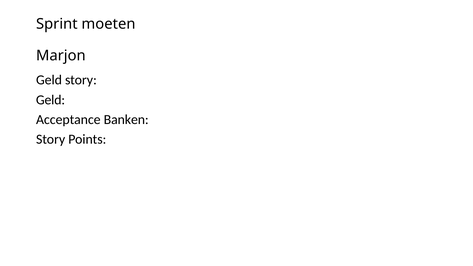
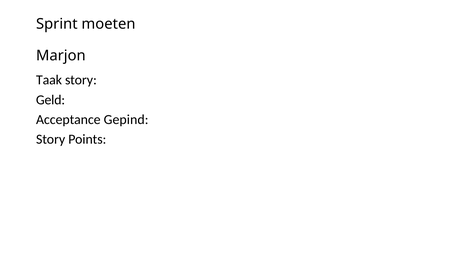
Geld: Geld -> Taak (49, 80)
Banken: Banken -> Gepind (126, 120)
